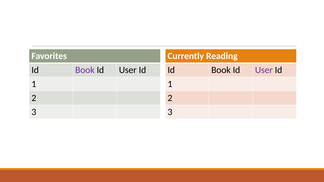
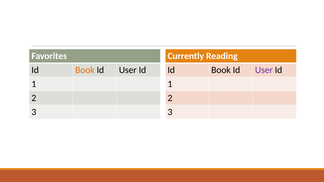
Book colour: purple -> orange (85, 70)
